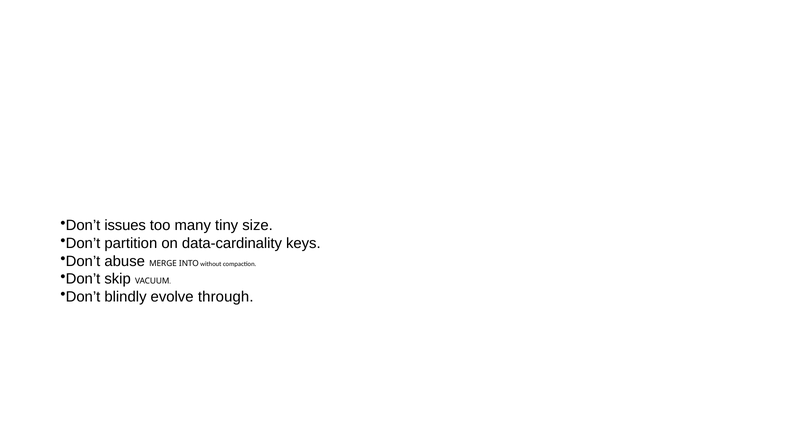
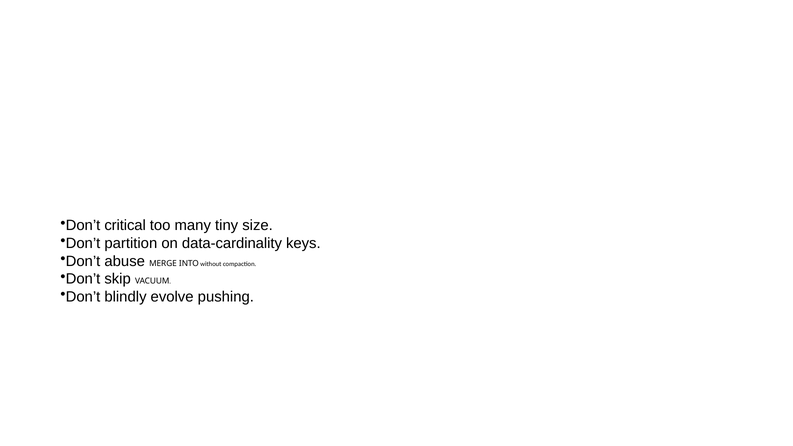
issues: issues -> critical (125, 226)
through: through -> pushing (226, 297)
